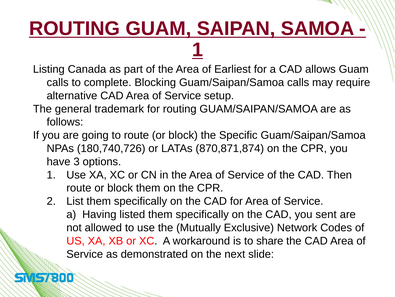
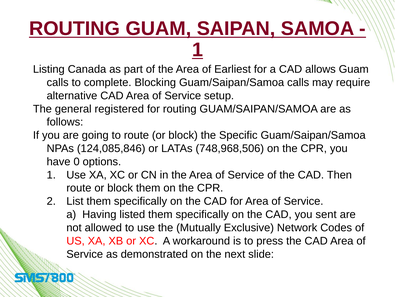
trademark: trademark -> registered (119, 109)
180,740,726: 180,740,726 -> 124,085,846 (111, 148)
870,871,874: 870,871,874 -> 748,968,506 (230, 148)
3: 3 -> 0 (77, 161)
share: share -> press (270, 240)
